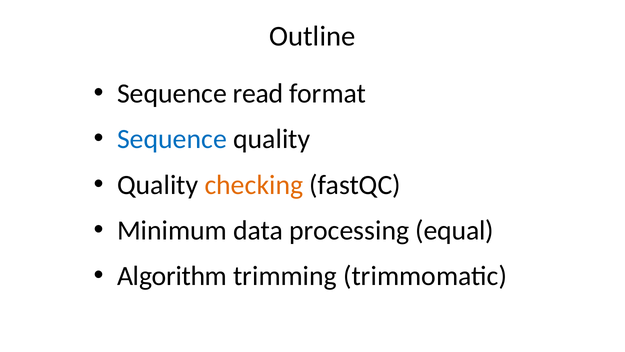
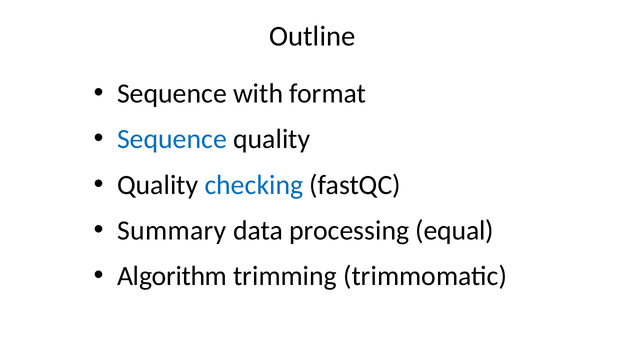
read: read -> with (258, 93)
checking colour: orange -> blue (254, 185)
Minimum: Minimum -> Summary (172, 230)
